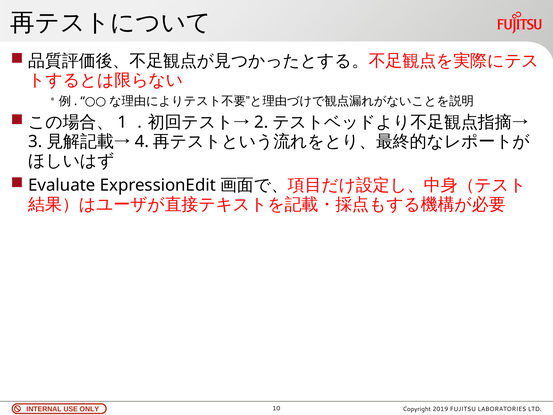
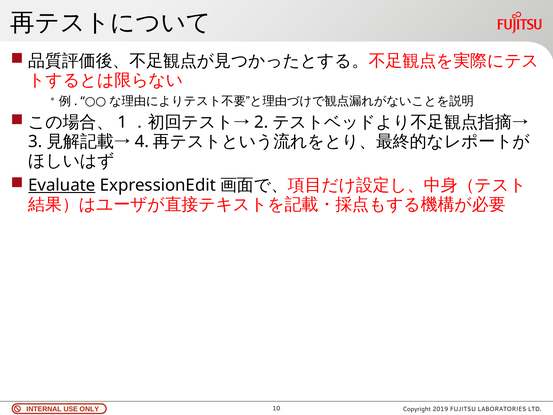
Evaluate underline: none -> present (62, 185)
